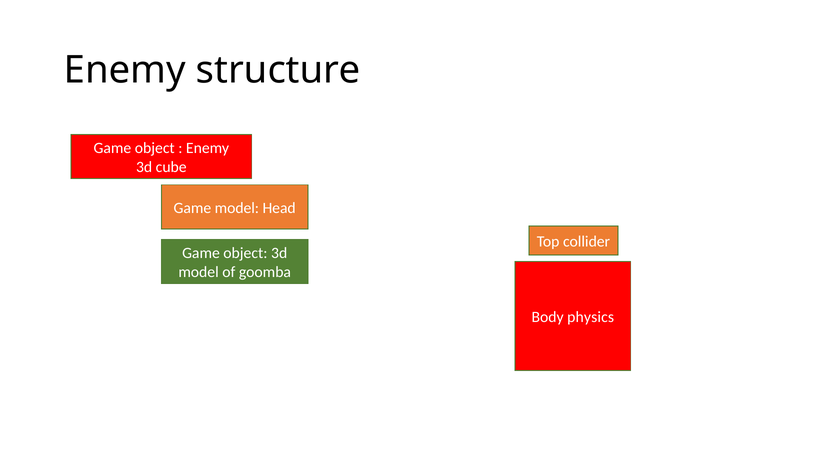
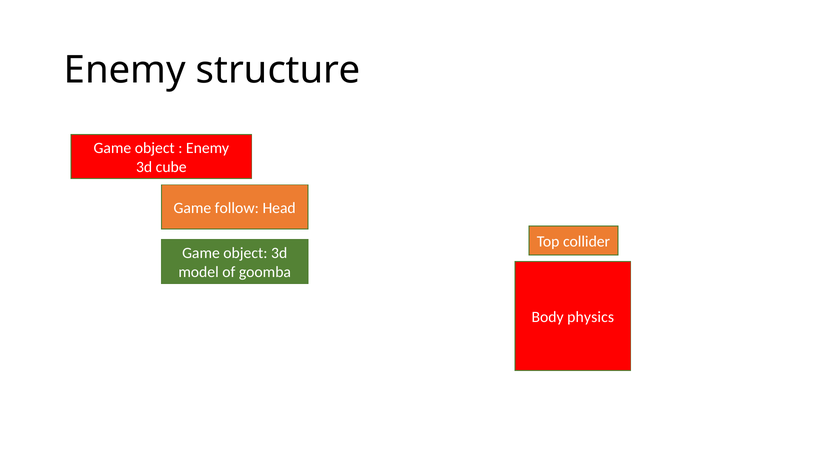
Game model: model -> follow (237, 208)
